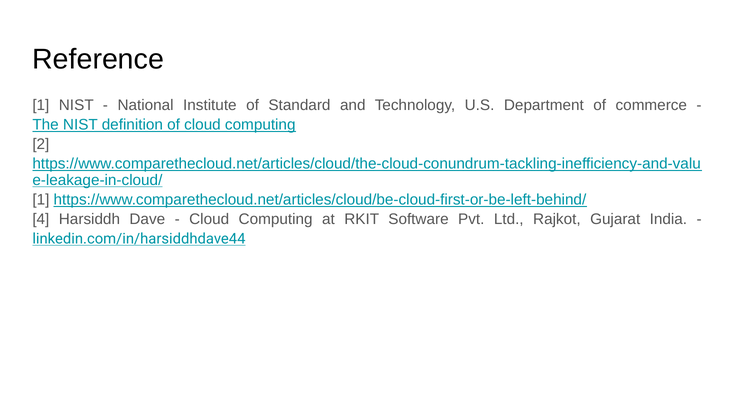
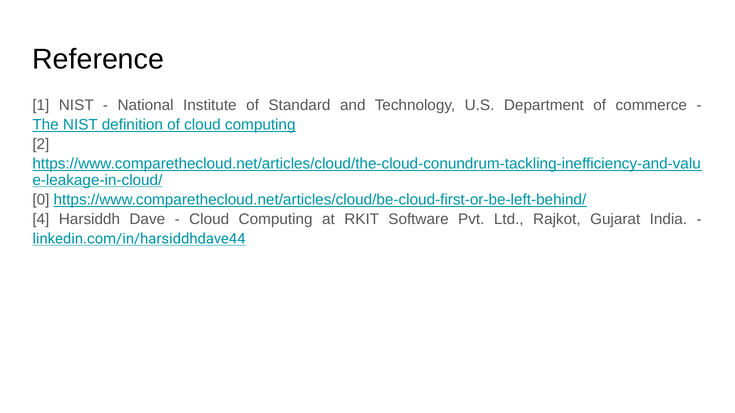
1: 1 -> 0 (41, 200)
